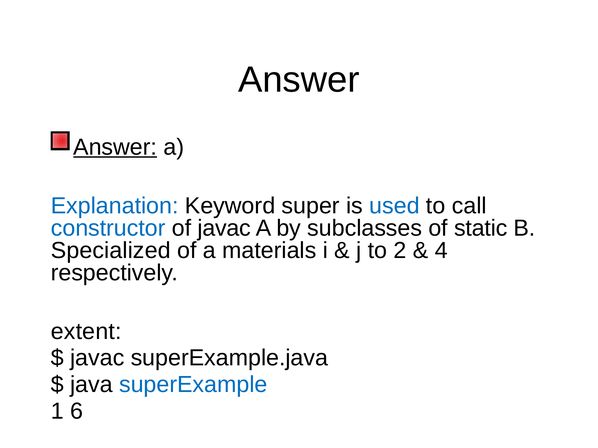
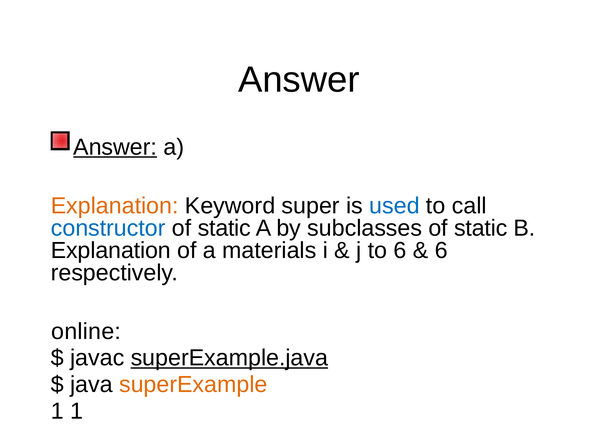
Explanation colour: blue -> orange (115, 206)
javac: javac -> static (224, 228)
Specialized: Specialized -> Explanation (111, 251)
to 2: 2 -> 6 (400, 251)
4: 4 -> 6 (441, 251)
extent: extent -> online (86, 332)
superExample.java underline: none -> present (229, 358)
superExample colour: blue -> orange (193, 385)
1 6: 6 -> 1 (77, 411)
